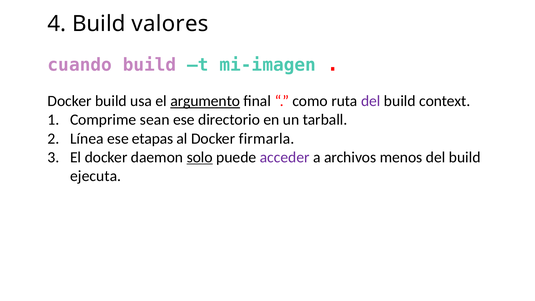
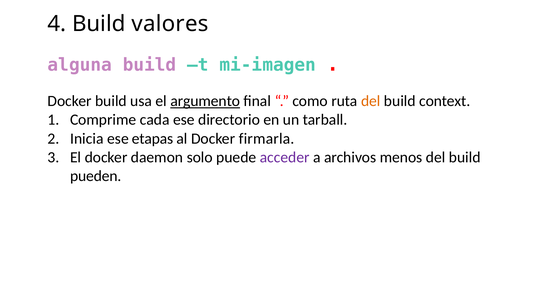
cuando: cuando -> alguna (80, 65)
del colour: purple -> orange (371, 101)
sean: sean -> cada (155, 120)
Línea: Línea -> Inicia (87, 139)
solo underline: present -> none (200, 157)
ejecuta: ejecuta -> pueden (96, 176)
